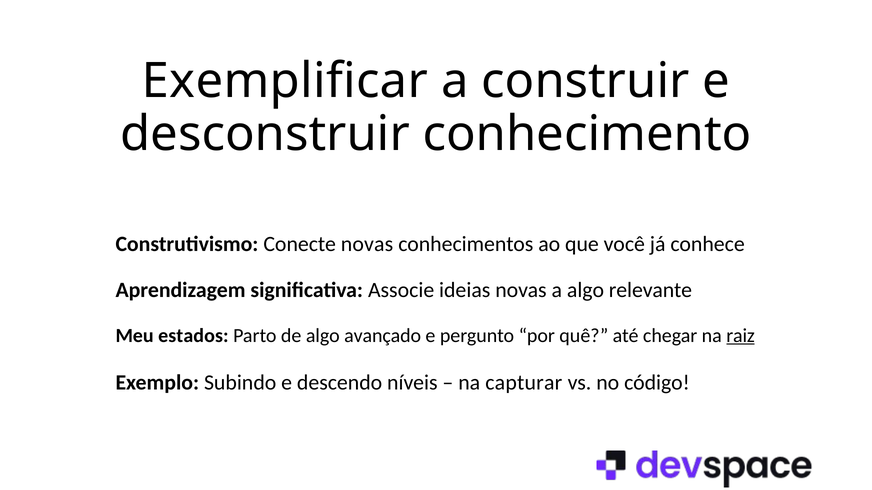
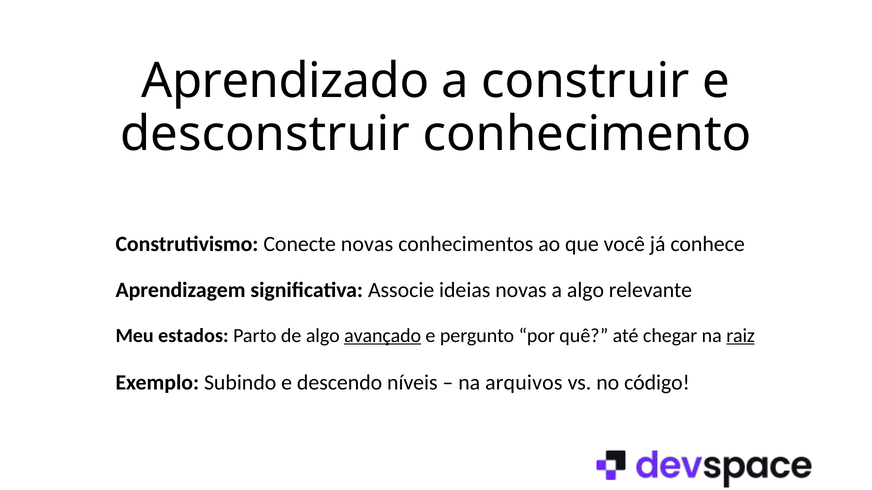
Exemplificar: Exemplificar -> Aprendizado (285, 81)
avançado underline: none -> present (383, 336)
capturar: capturar -> arquivos (524, 383)
